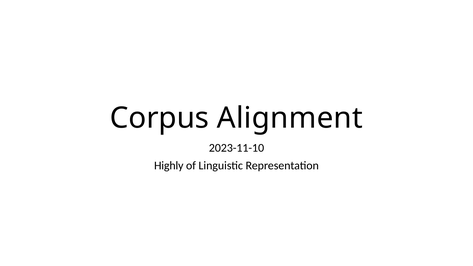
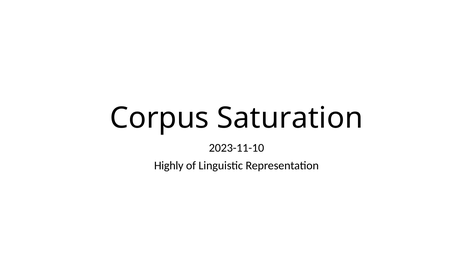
Alignment: Alignment -> Saturation (290, 118)
